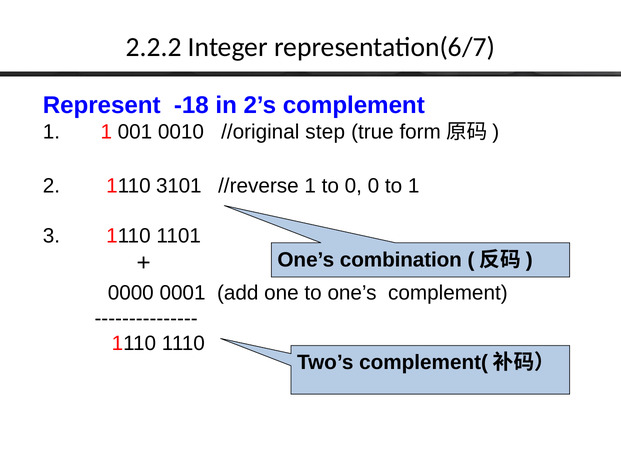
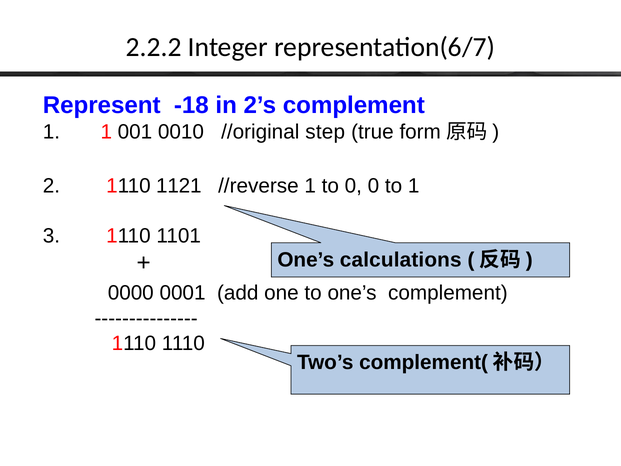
3101: 3101 -> 1121 (179, 186)
combination: combination -> calculations (401, 260)
